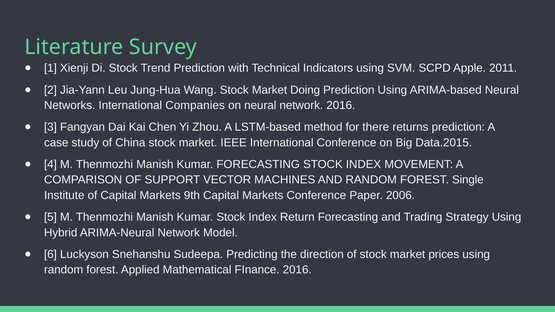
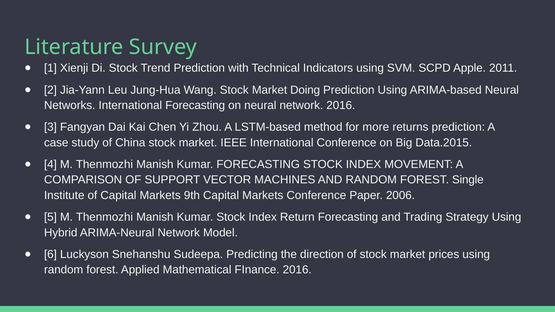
International Companies: Companies -> Forecasting (195, 105)
there: there -> more (376, 127)
